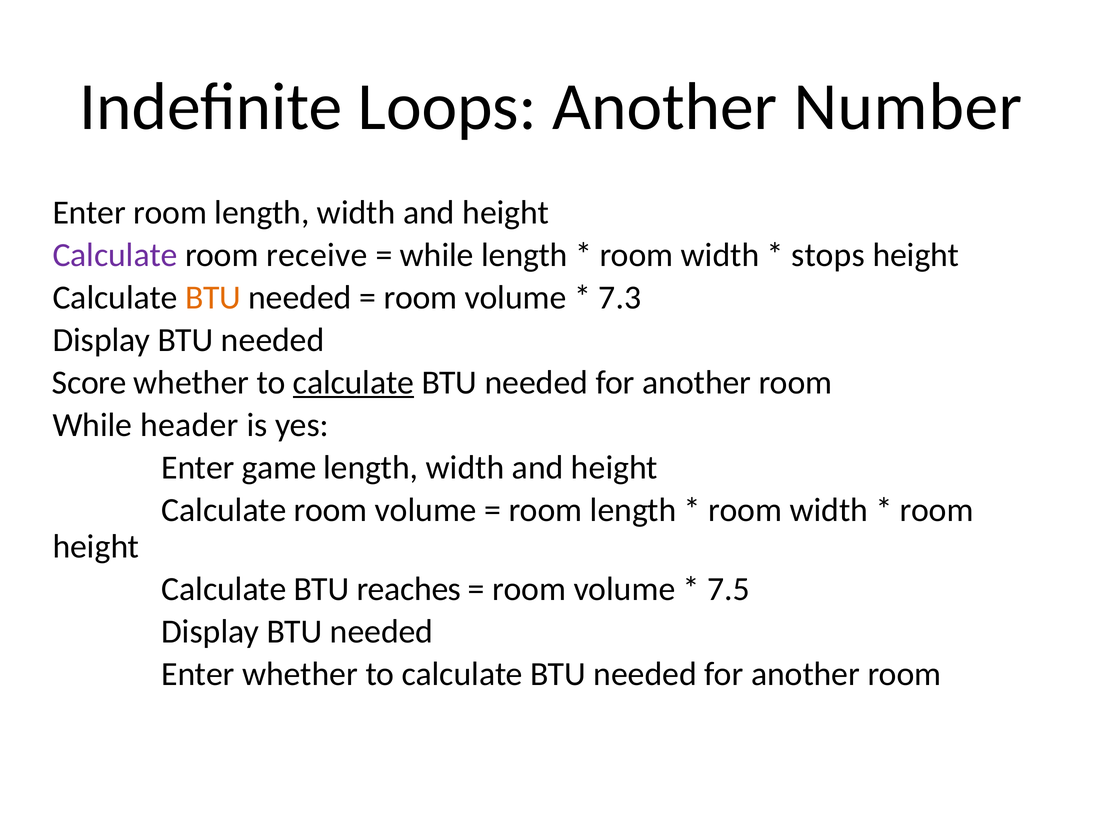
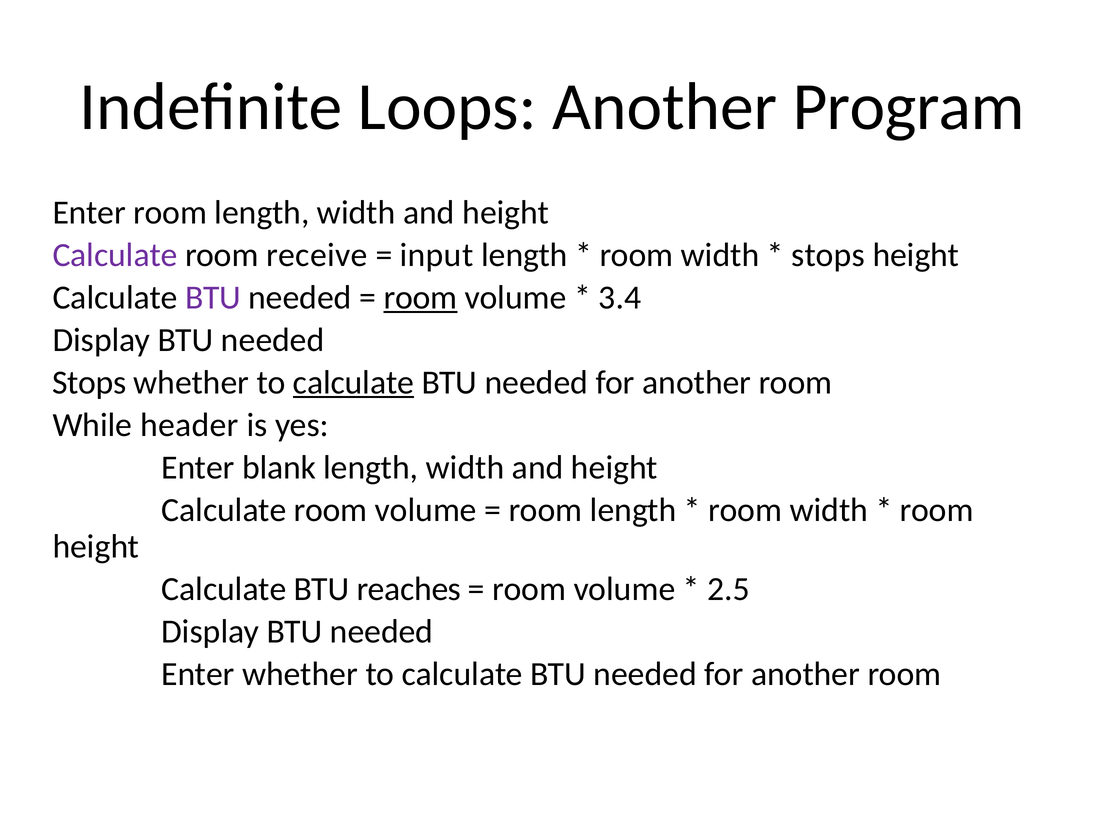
Number: Number -> Program (909, 107)
while: while -> input (437, 255)
BTU colour: orange -> purple (213, 297)
room underline: none -> present (421, 297)
7.3: 7.3 -> 3.4 (620, 297)
Score: Score -> Stops (89, 382)
game: game -> blank (279, 467)
7.5: 7.5 -> 2.5 (729, 589)
